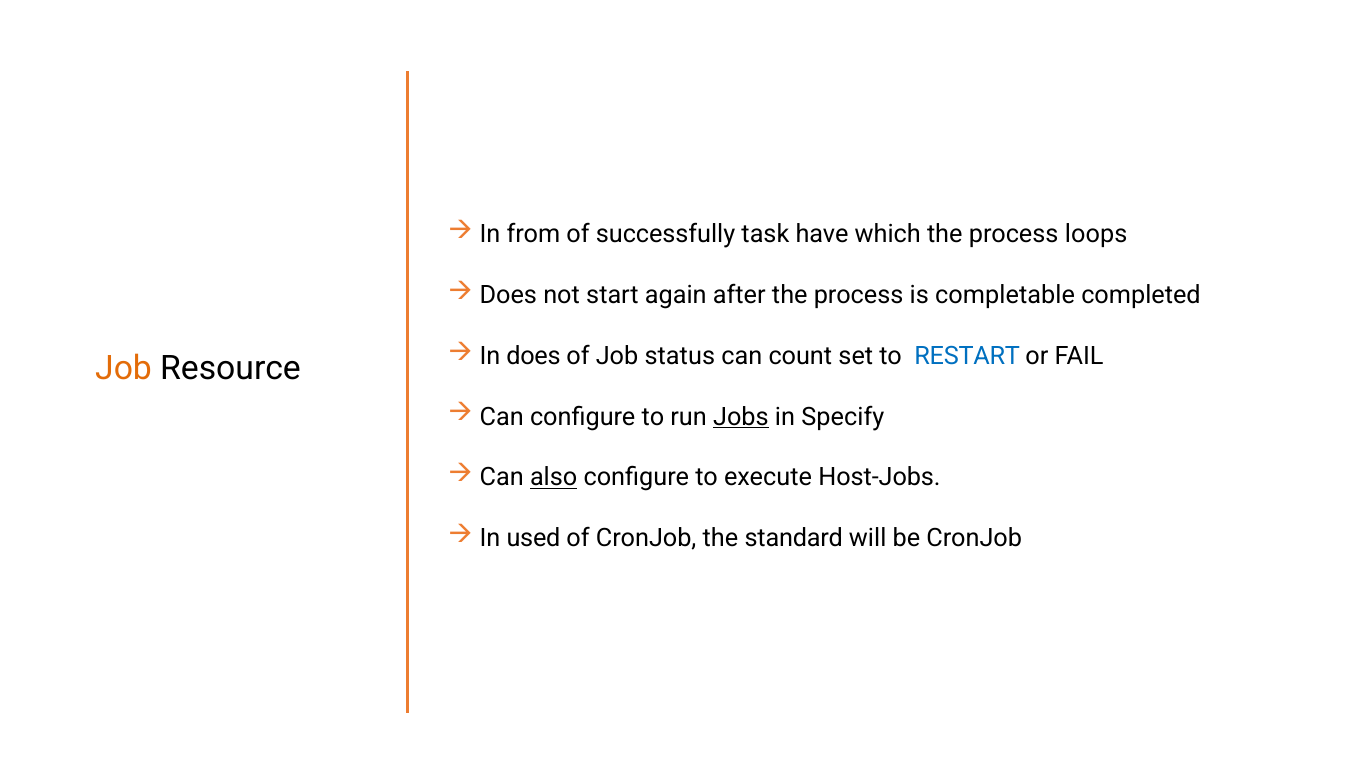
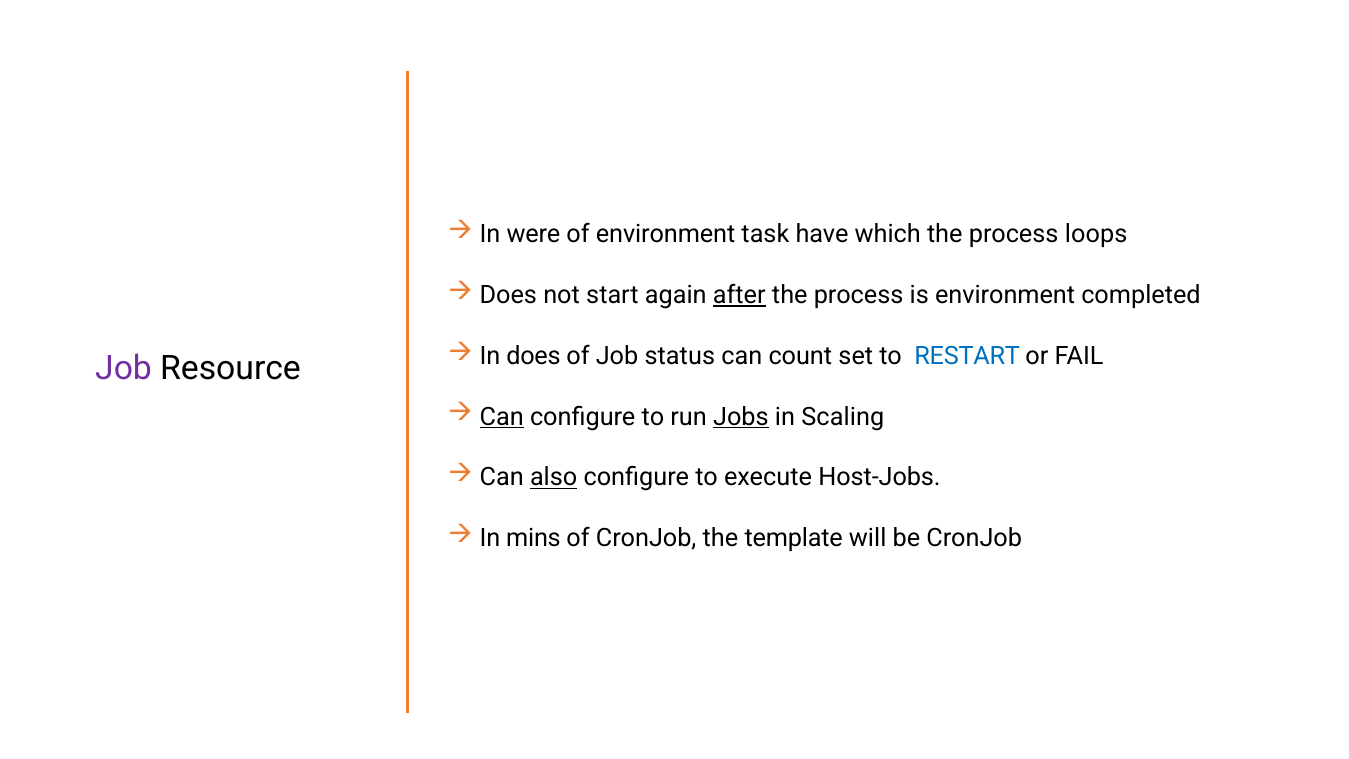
from: from -> were (533, 234)
of successfully: successfully -> environment (666, 234)
after underline: none -> present (739, 295)
is completable: completable -> environment (1005, 295)
Job colour: orange -> purple (124, 368)
Can underline: none -> present (502, 417)
Specify: Specify -> Scaling (843, 417)
used: used -> mins (533, 538)
standard: standard -> template (794, 538)
